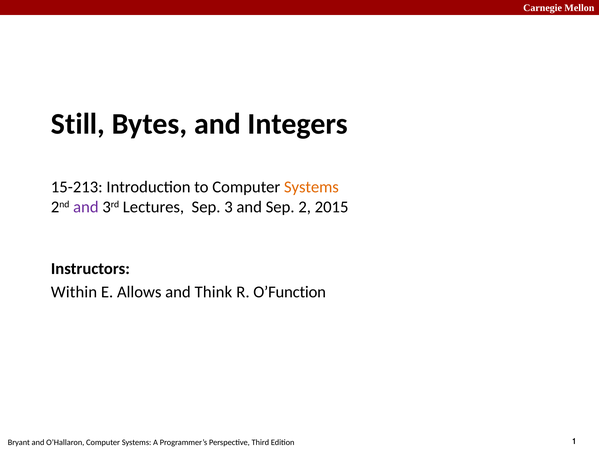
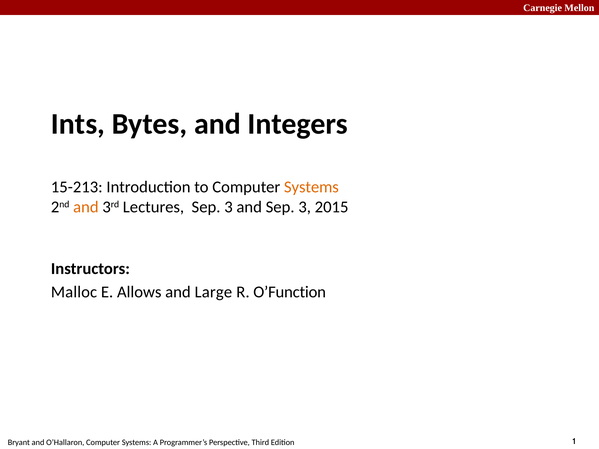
Still: Still -> Ints (78, 124)
and colour: purple -> orange (86, 207)
and Sep 2: 2 -> 3 (305, 207)
Within: Within -> Malloc (74, 292)
Think: Think -> Large (213, 292)
